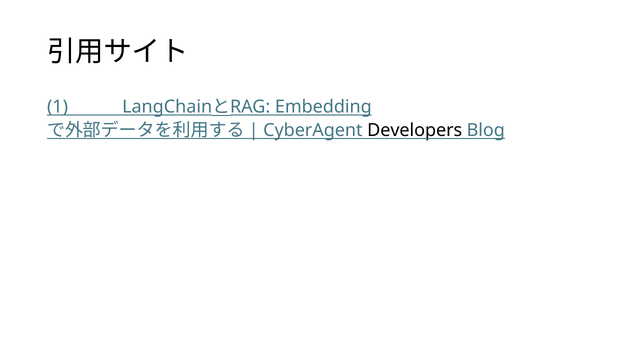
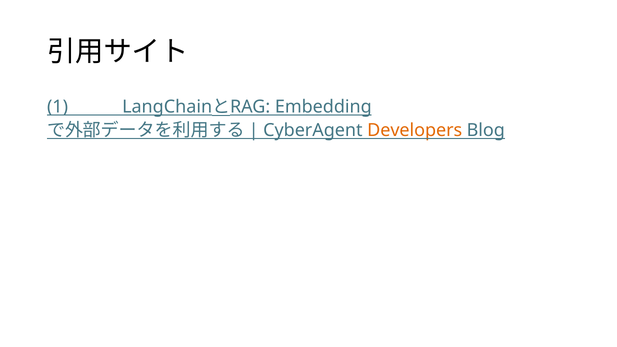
Developers colour: black -> orange (415, 130)
